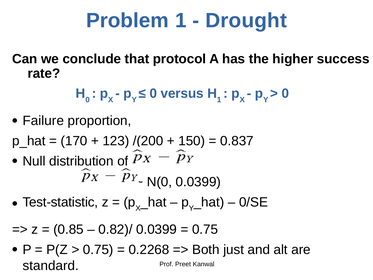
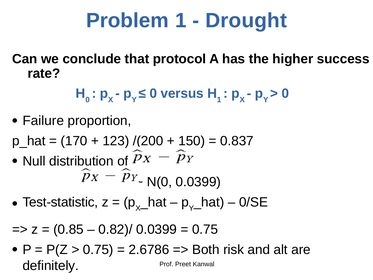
0.2268: 0.2268 -> 2.6786 (149, 249)
just: just -> risk (234, 249)
standard: standard -> definitely (51, 266)
